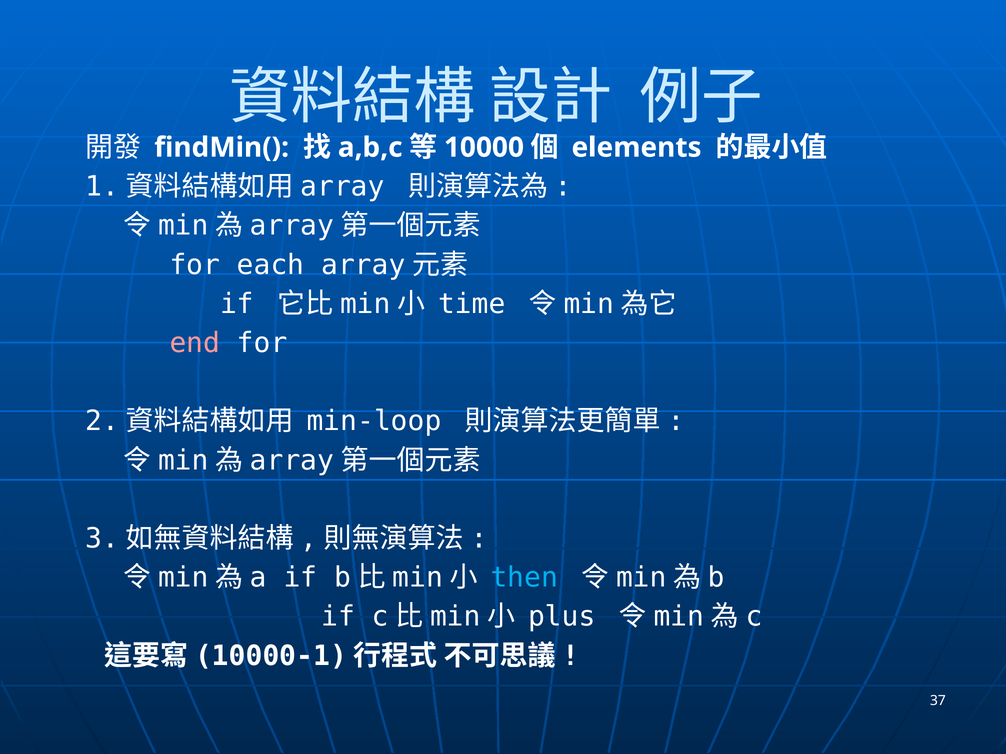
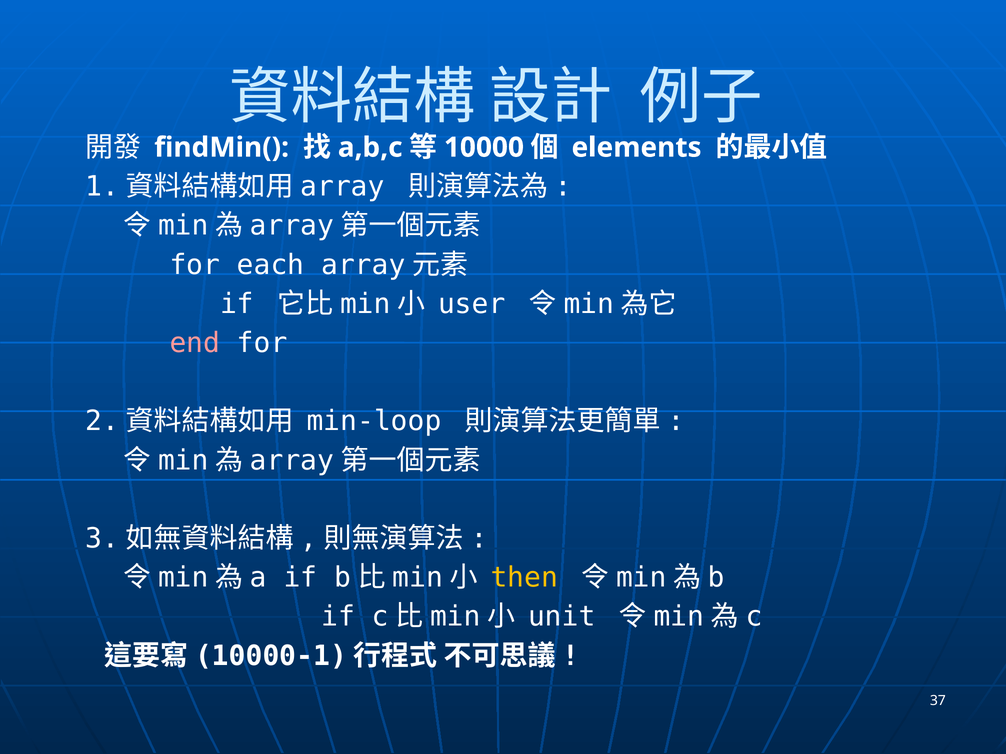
time: time -> user (472, 304)
then colour: light blue -> yellow (524, 578)
plus: plus -> unit (562, 617)
